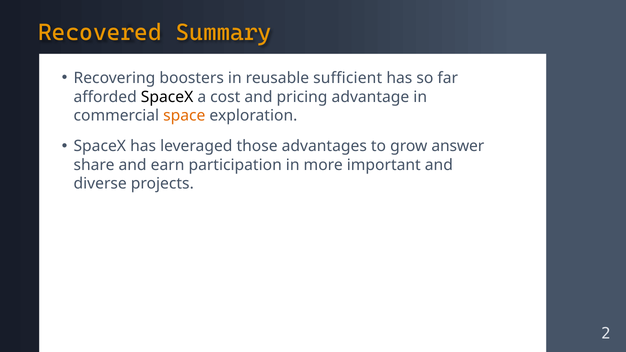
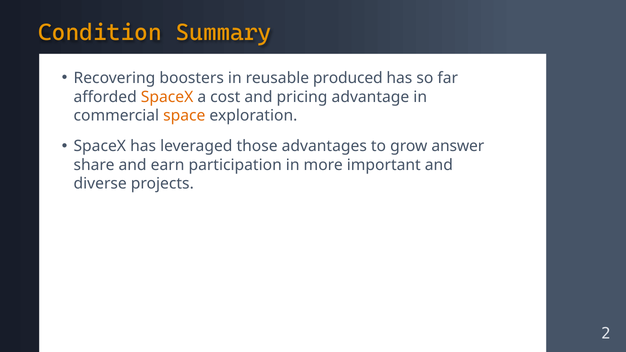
Recovered: Recovered -> Condition (100, 32)
sufficient: sufficient -> produced (348, 78)
SpaceX colour: black -> orange (167, 97)
